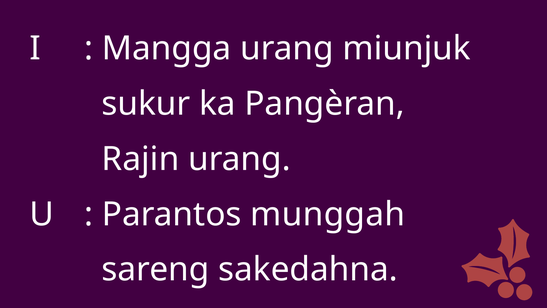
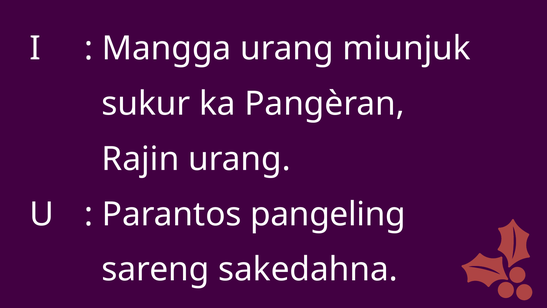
munggah: munggah -> pangeling (328, 214)
